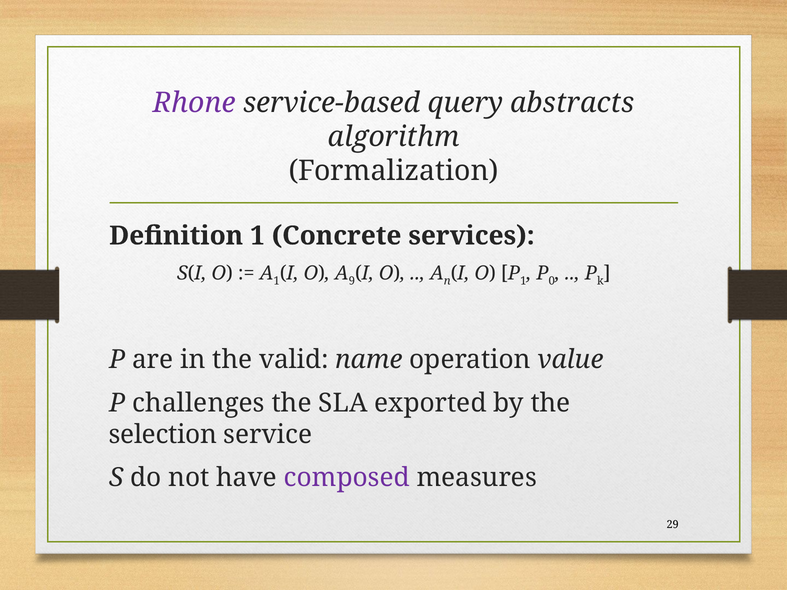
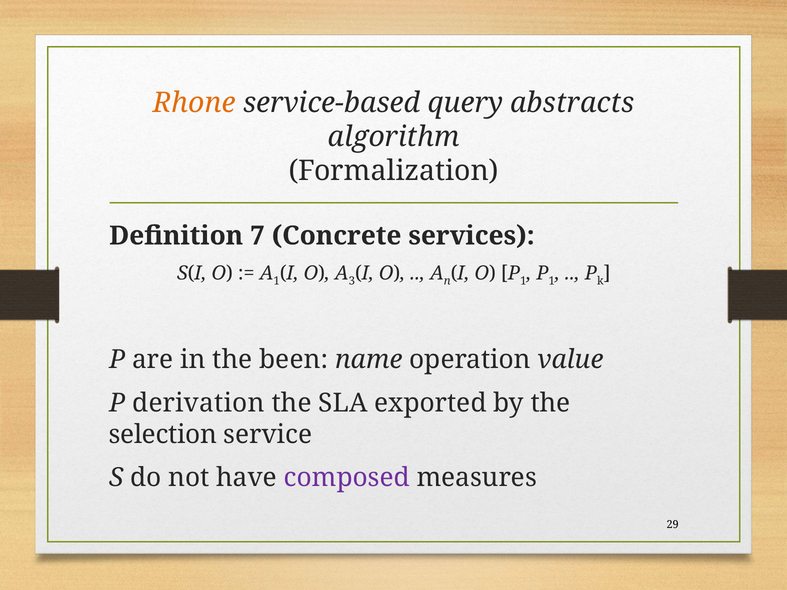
Rhone colour: purple -> orange (194, 103)
Definition 1: 1 -> 7 (257, 236)
9: 9 -> 3 (352, 281)
0: 0 -> 1 (552, 281)
valid: valid -> been (294, 360)
challenges: challenges -> derivation (198, 403)
